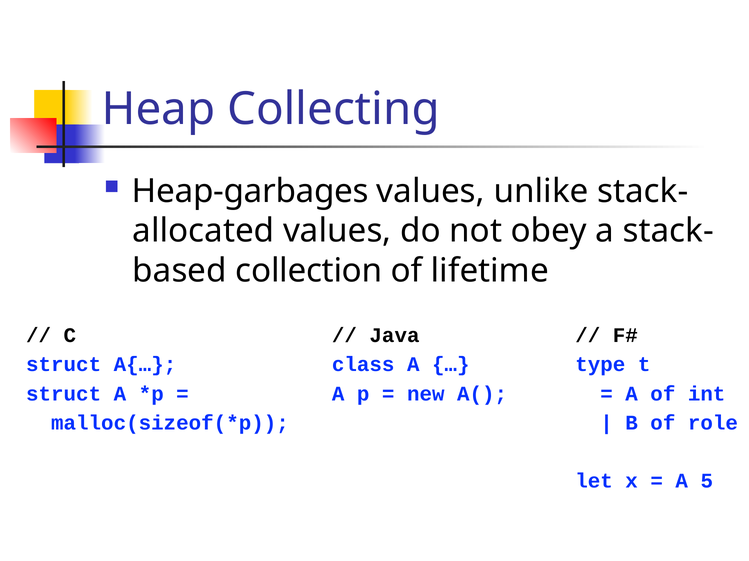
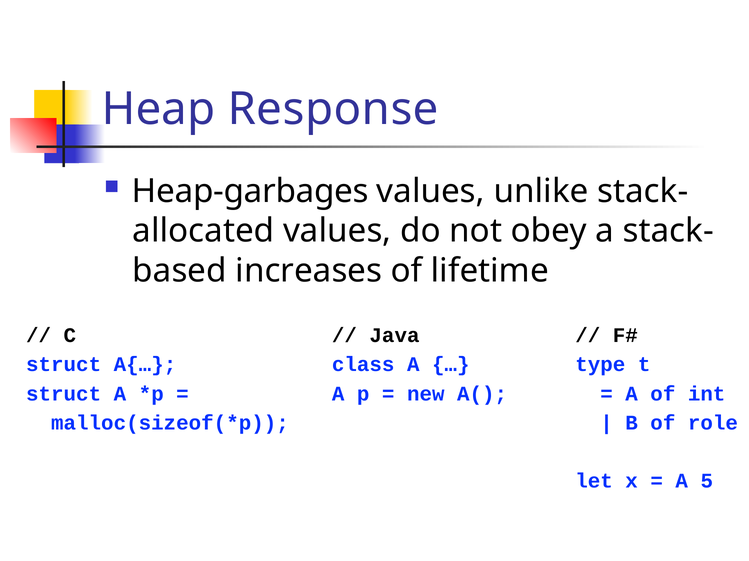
Collecting: Collecting -> Response (333, 109)
collection: collection -> increases (309, 271)
